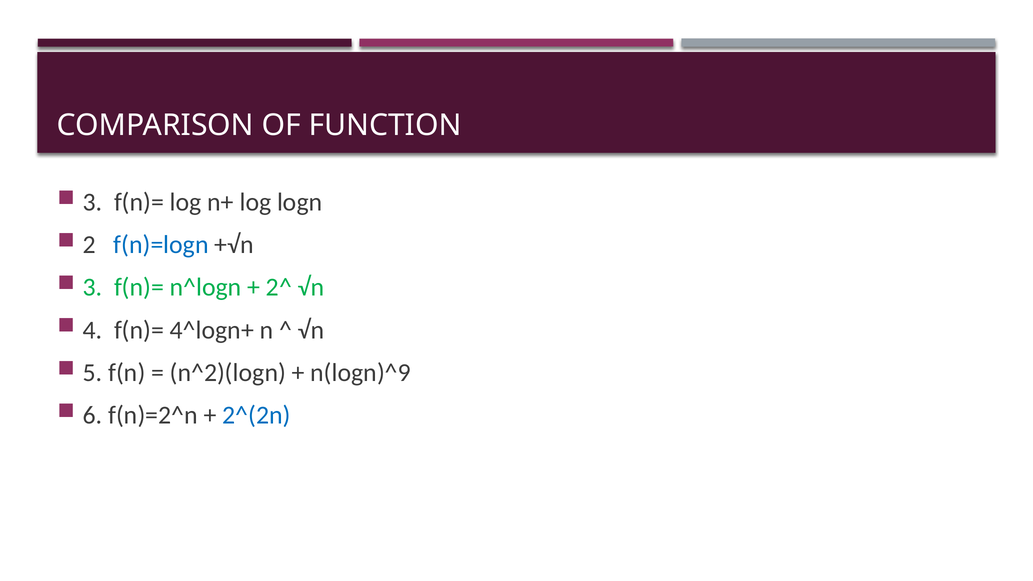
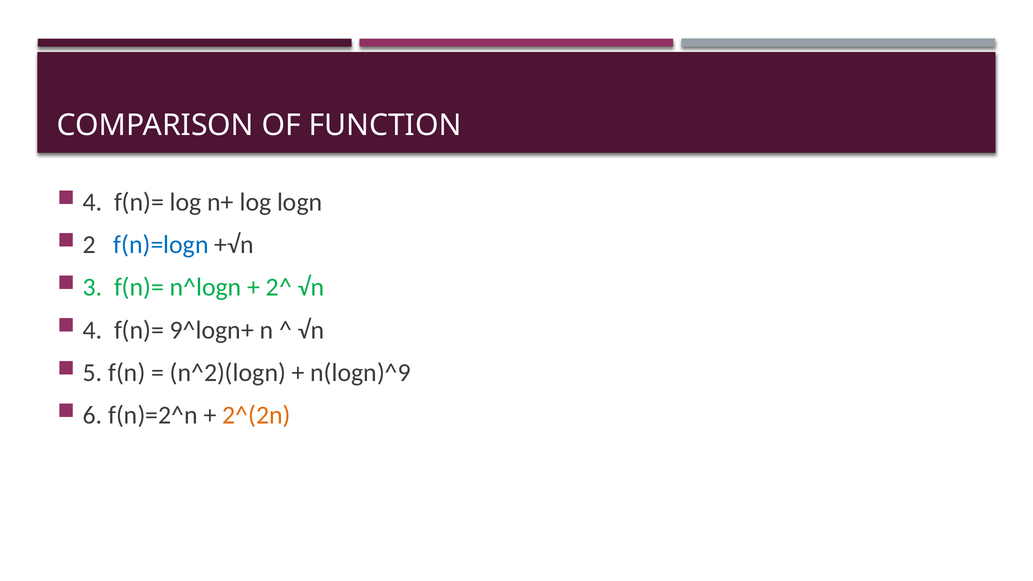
3: 3 -> 4 (93, 202)
4^logn+: 4^logn+ -> 9^logn+ (212, 330)
2^(2n colour: blue -> orange (256, 415)
